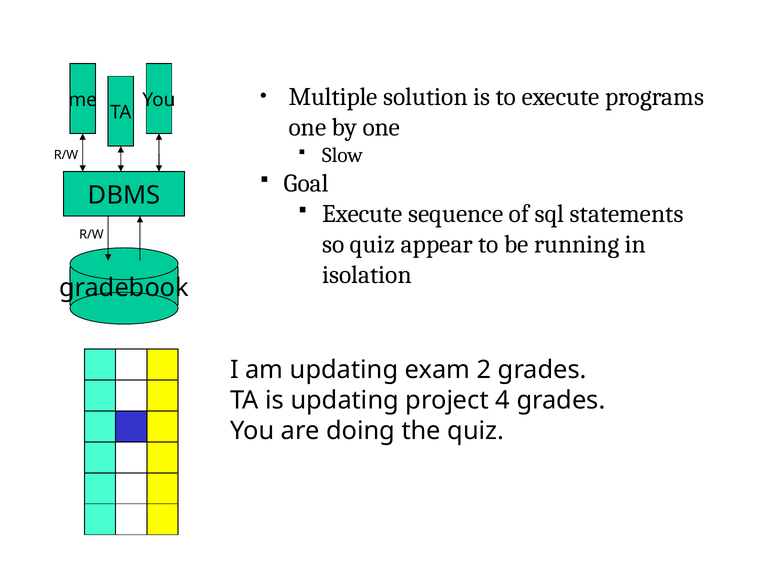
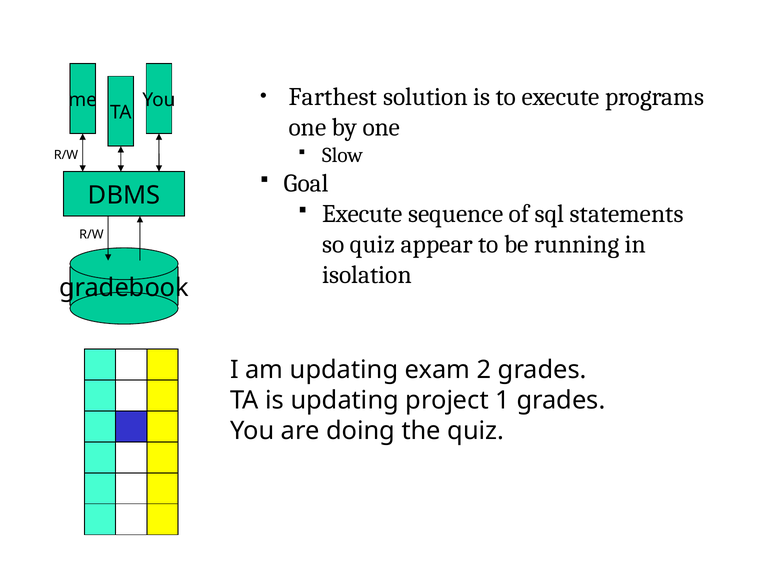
Multiple: Multiple -> Farthest (333, 97)
4: 4 -> 1 (503, 401)
